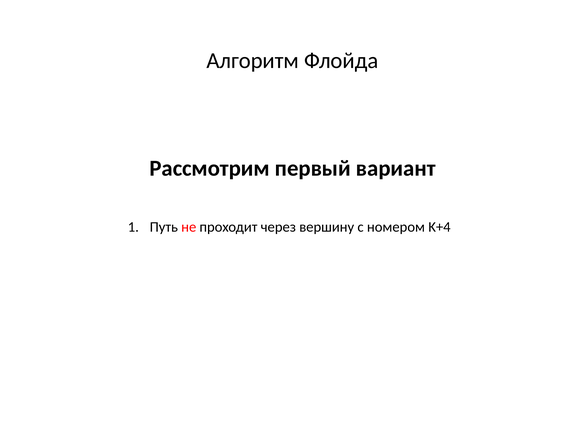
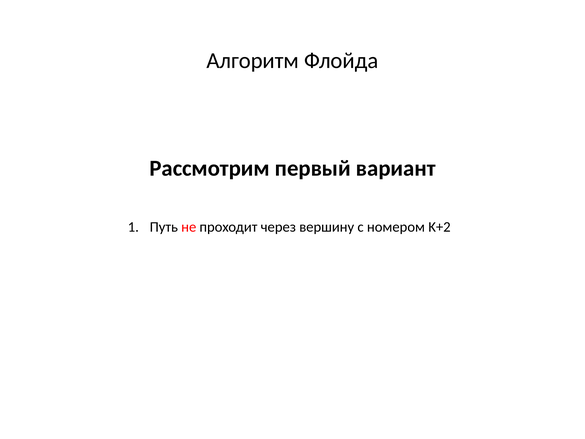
K+4: K+4 -> K+2 (439, 227)
